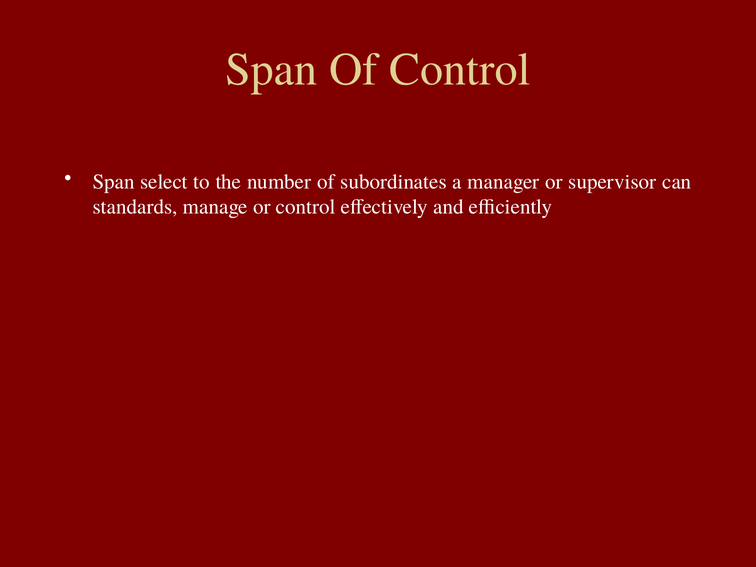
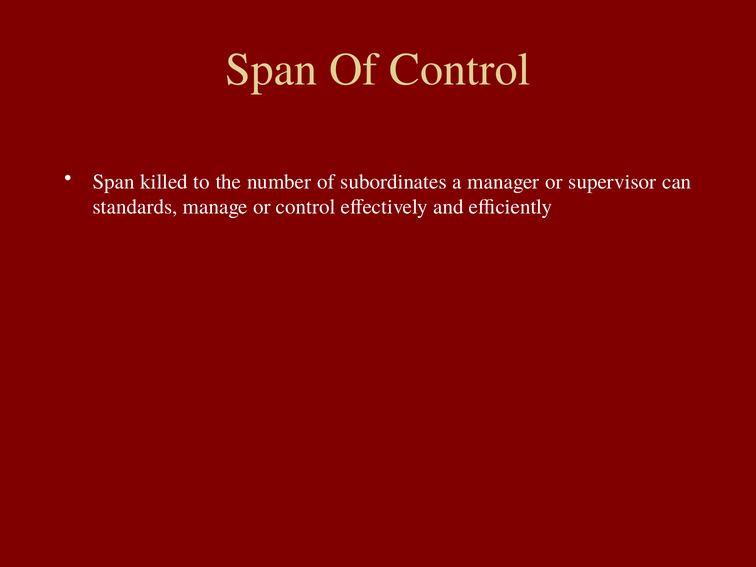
select: select -> killed (164, 182)
